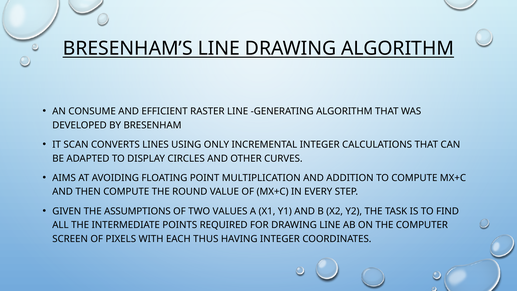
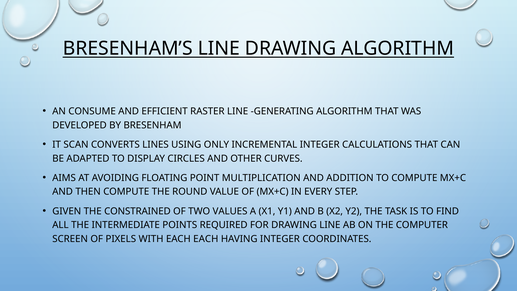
ASSUMPTIONS: ASSUMPTIONS -> CONSTRAINED (137, 211)
EACH THUS: THUS -> EACH (206, 239)
